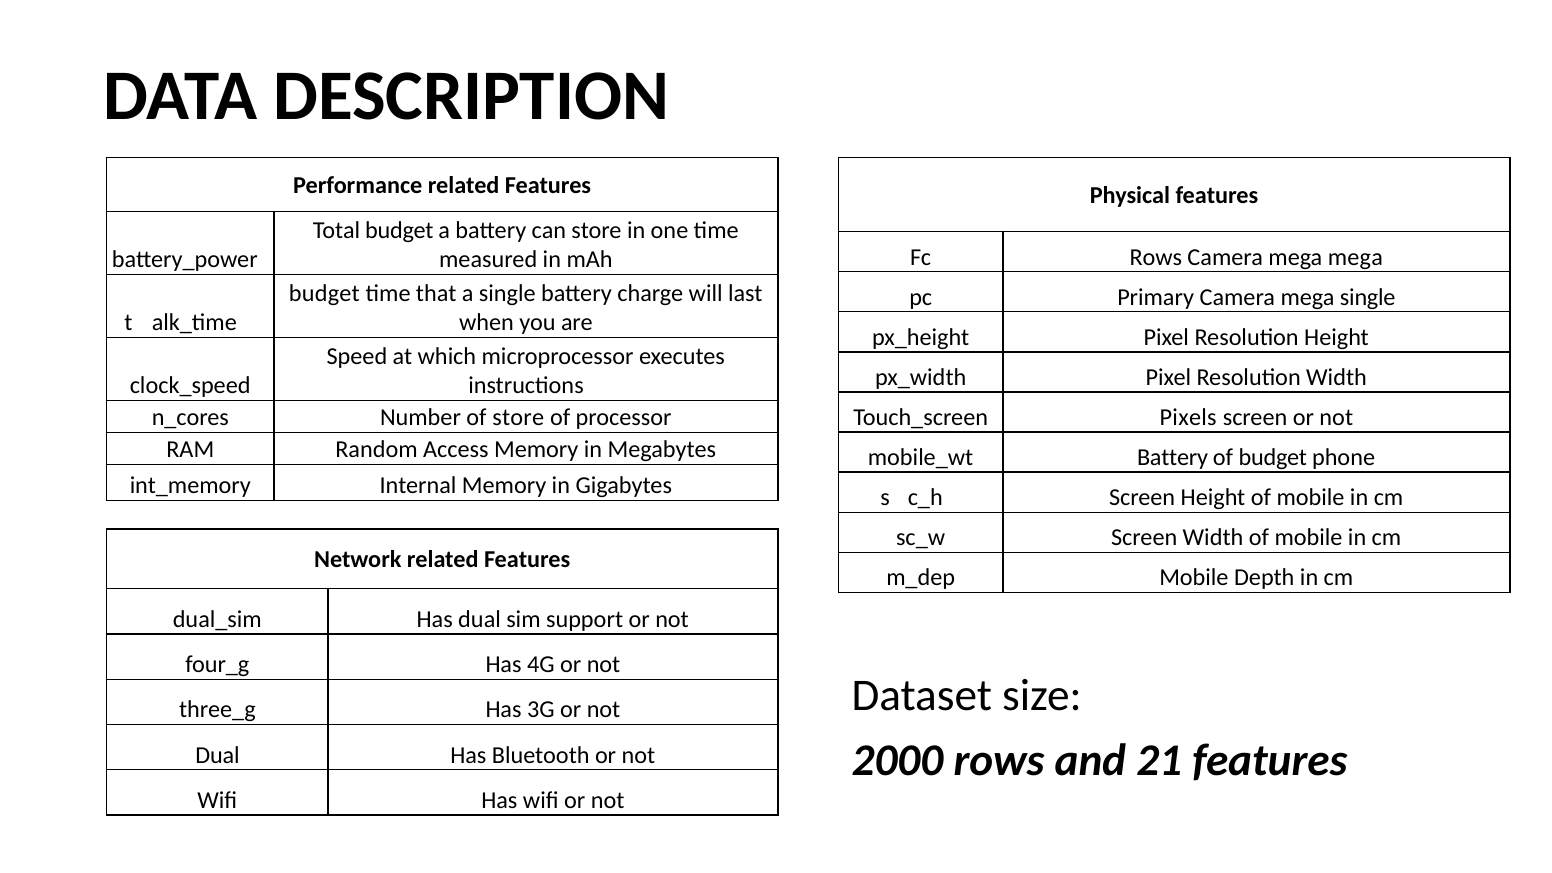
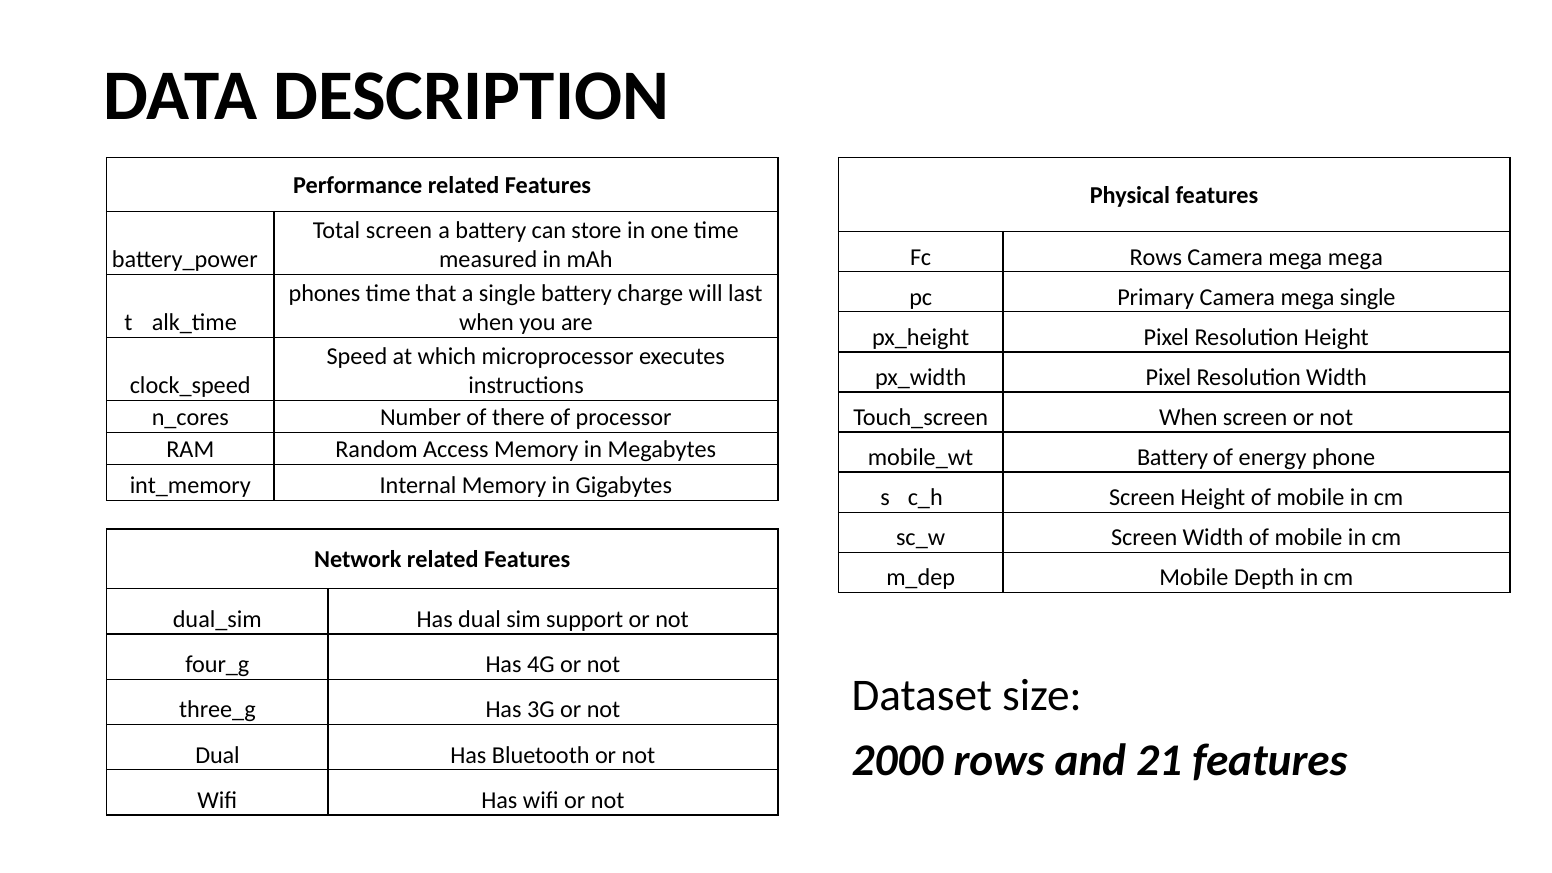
Total budget: budget -> screen (399, 230)
budget: budget -> phones (325, 293)
Pixels: Pixels -> When (1188, 417)
of store: store -> there (518, 418)
of budget: budget -> energy (1273, 458)
